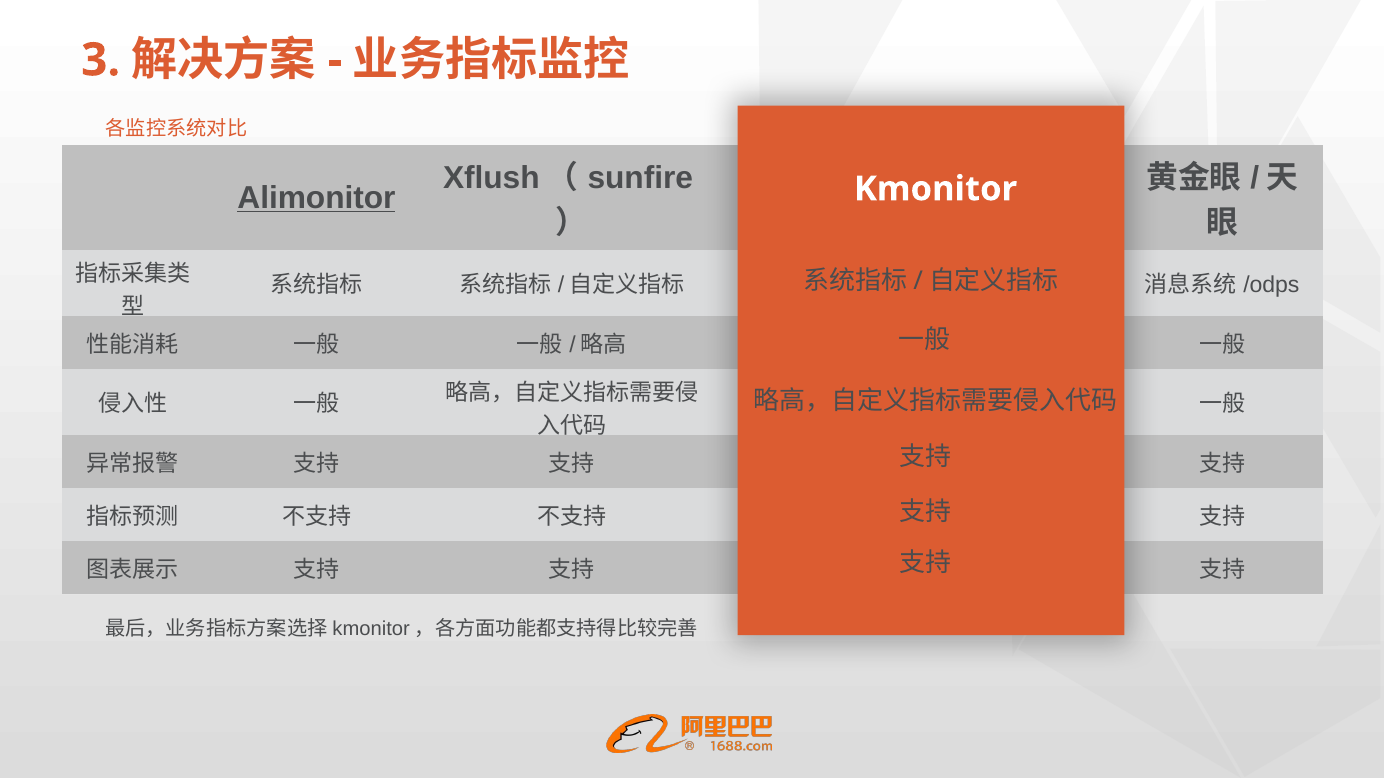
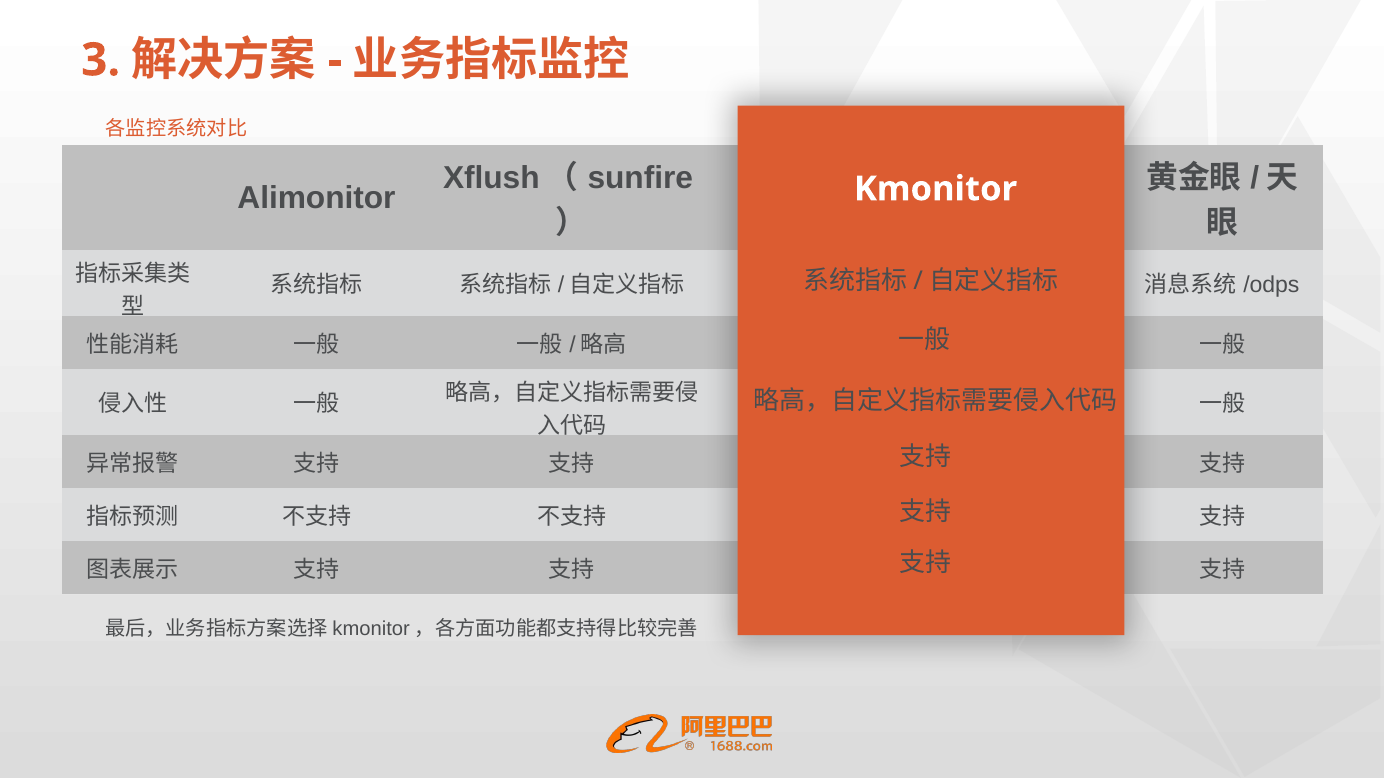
Alimonitor underline: present -> none (316, 198)
